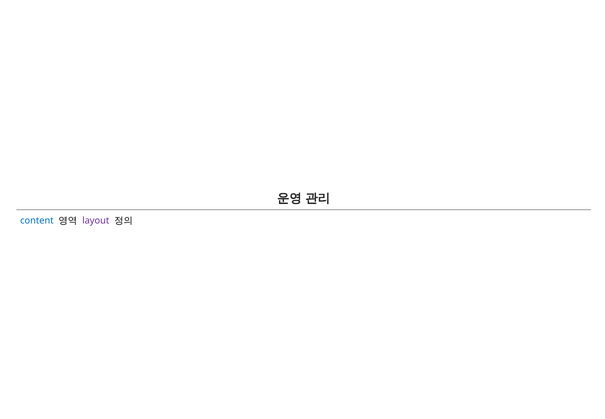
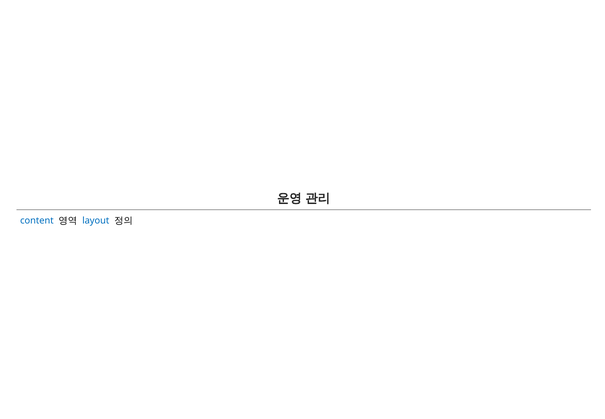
layout colour: purple -> blue (96, 220)
